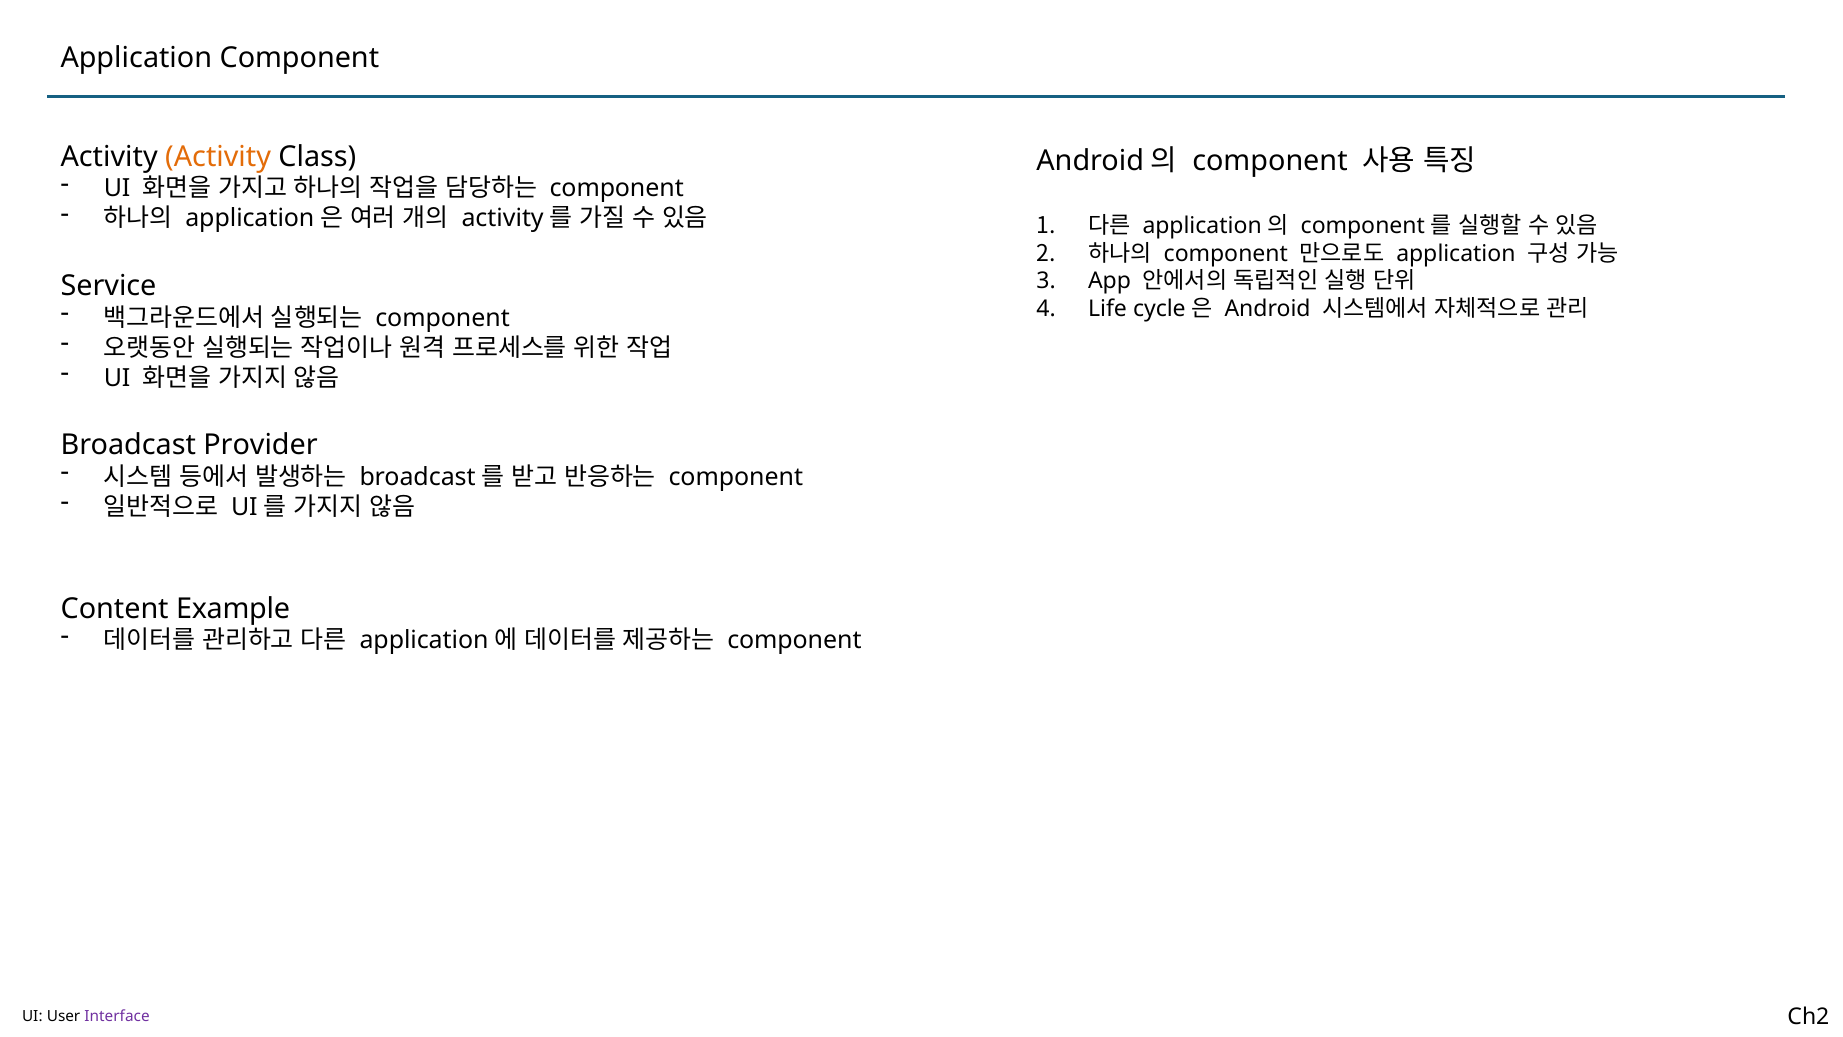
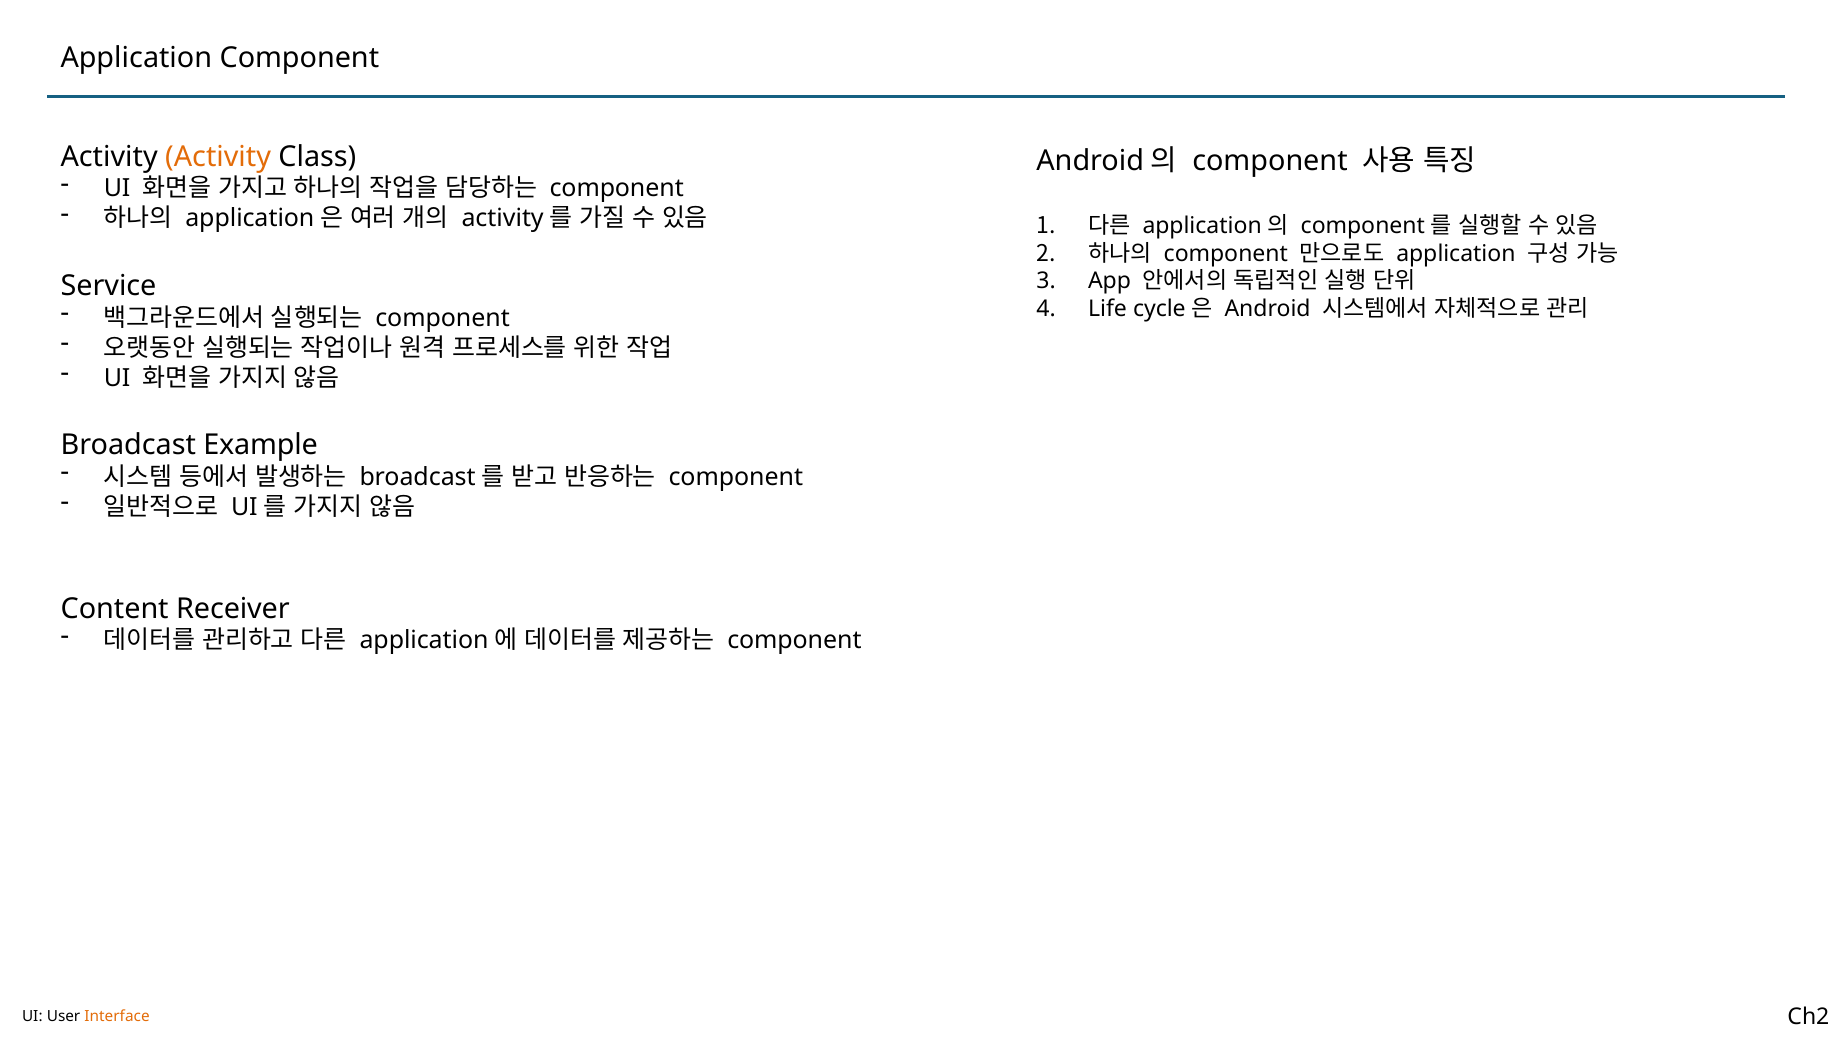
Provider: Provider -> Example (261, 445)
Example: Example -> Receiver (233, 608)
Interface colour: purple -> orange (117, 1016)
